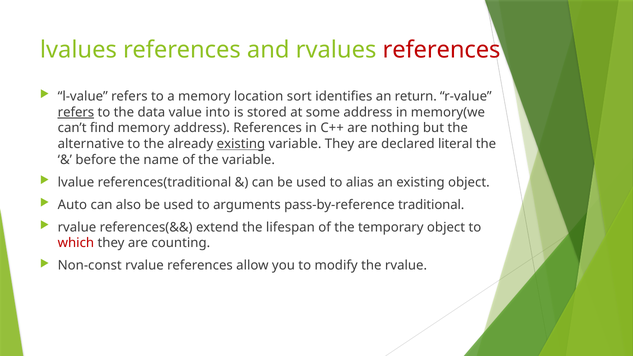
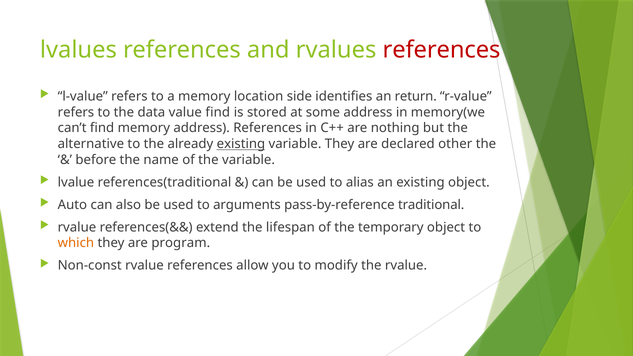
sort: sort -> side (299, 96)
refers underline: present -> none (76, 112)
value into: into -> find (218, 112)
literal: literal -> other (455, 144)
which colour: red -> orange (76, 243)
counting: counting -> program (181, 243)
